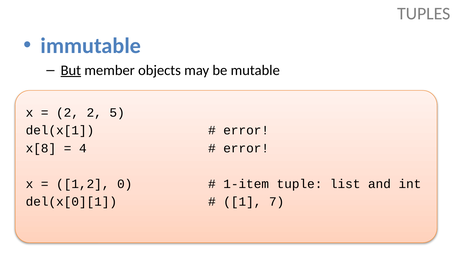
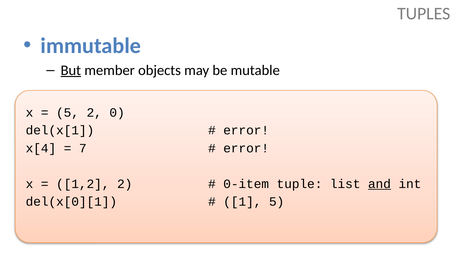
2: 2 -> 5 (68, 112)
5: 5 -> 0 (117, 112)
x[8: x[8 -> x[4 (41, 148)
4: 4 -> 7 (83, 148)
1,2 0: 0 -> 2 (125, 183)
1-item: 1-item -> 0-item (246, 183)
and underline: none -> present (379, 183)
1 7: 7 -> 5 (277, 201)
